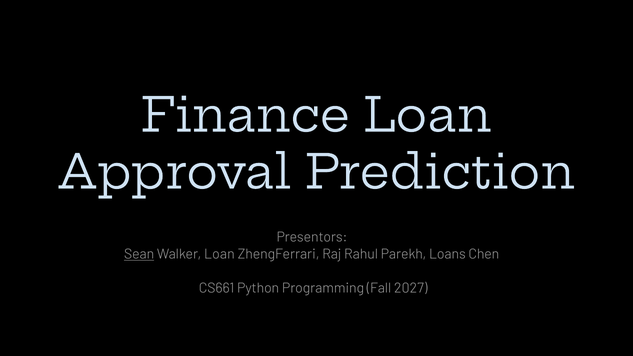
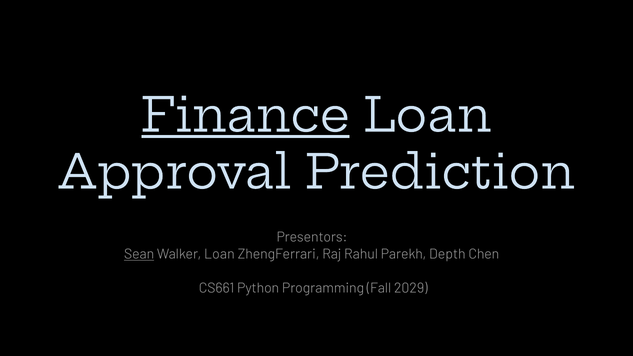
Finance underline: none -> present (246, 116)
Loans: Loans -> Depth (447, 254)
2027: 2027 -> 2029 (411, 288)
